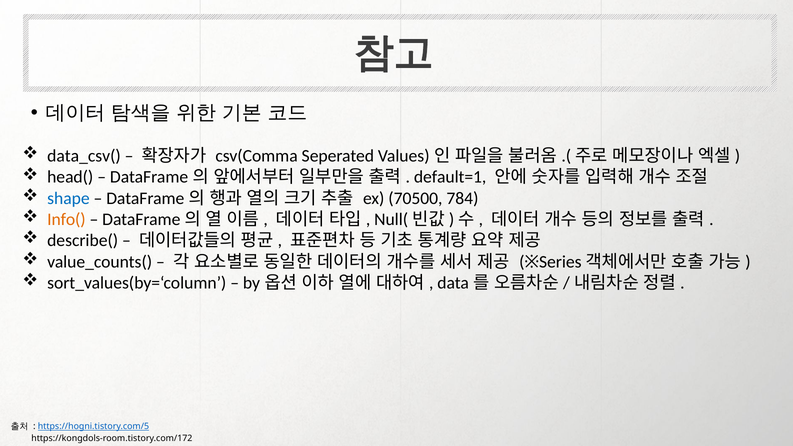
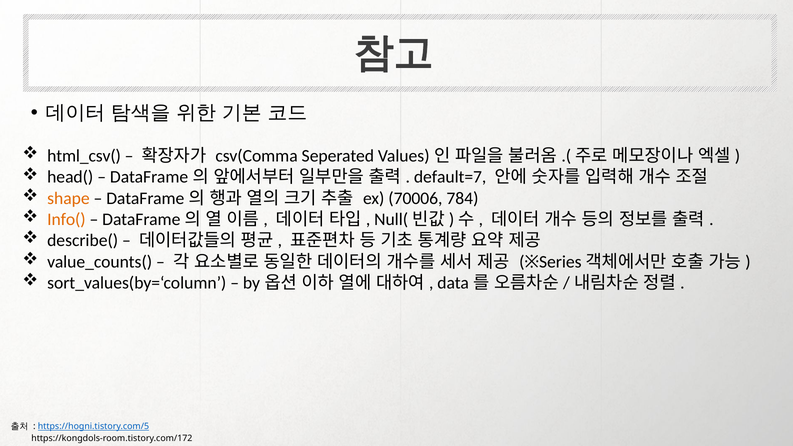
data_csv(: data_csv( -> html_csv( (84, 156)
default=1: default=1 -> default=7 (450, 177)
shape colour: blue -> orange (68, 198)
70500: 70500 -> 70006 (415, 198)
